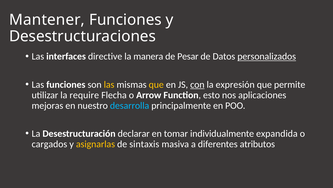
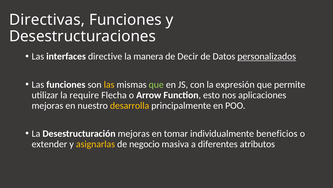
Mantener: Mantener -> Directivas (47, 20)
Pesar: Pesar -> Decir (188, 56)
que colour: yellow -> light green (156, 84)
con underline: present -> none (197, 84)
desarrolla colour: light blue -> yellow (130, 105)
Desestructuración declarar: declarar -> mejoras (134, 133)
expandida: expandida -> beneficios (277, 133)
cargados: cargados -> extender (49, 144)
sintaxis: sintaxis -> negocio (144, 144)
